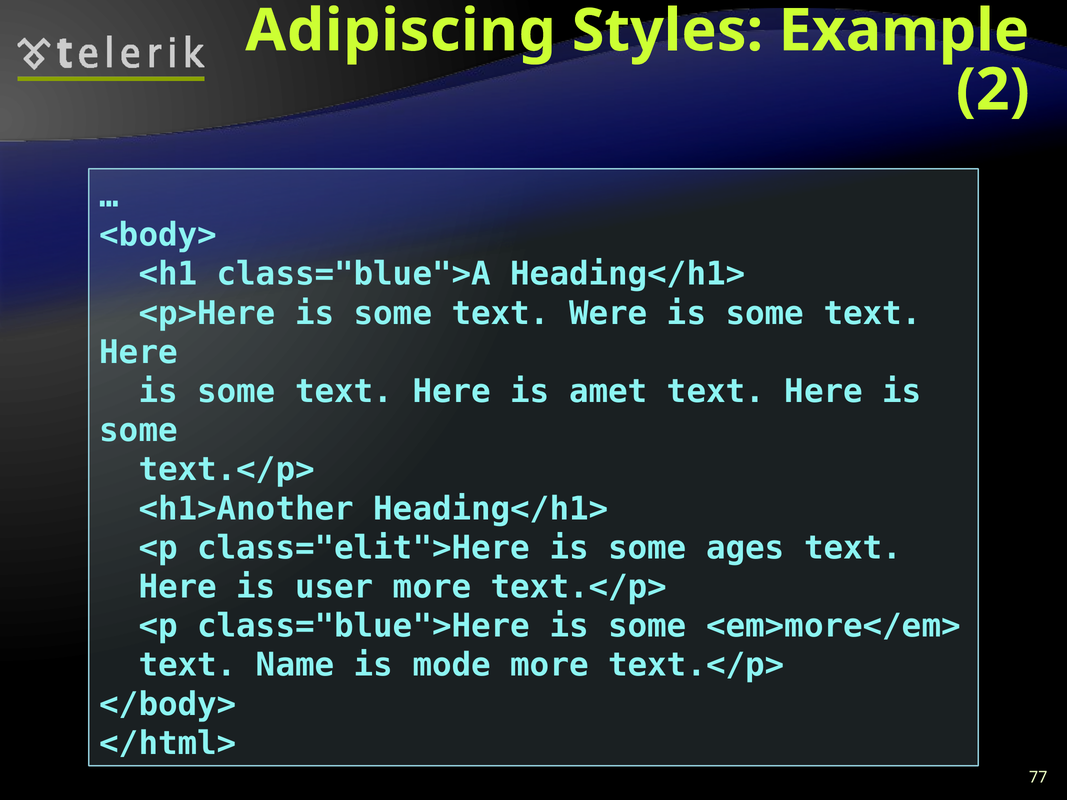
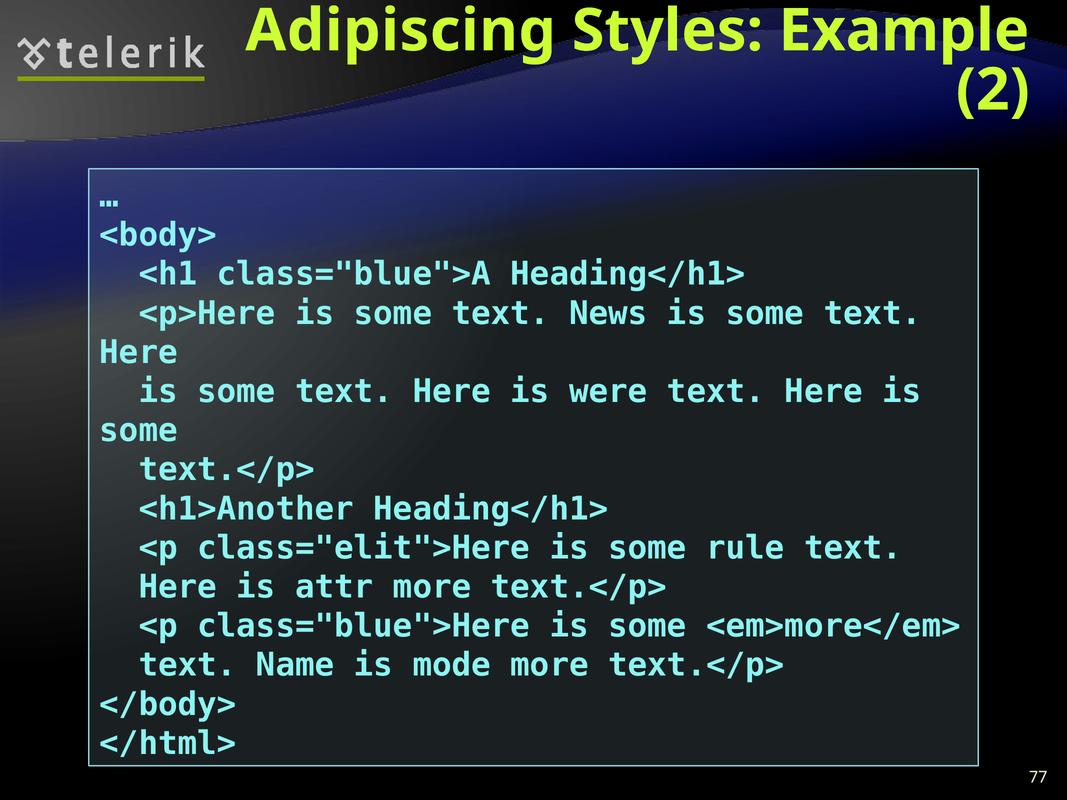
Were: Were -> News (608, 313)
amet: amet -> were (608, 392)
ages: ages -> rule (745, 548)
user: user -> attr (334, 587)
